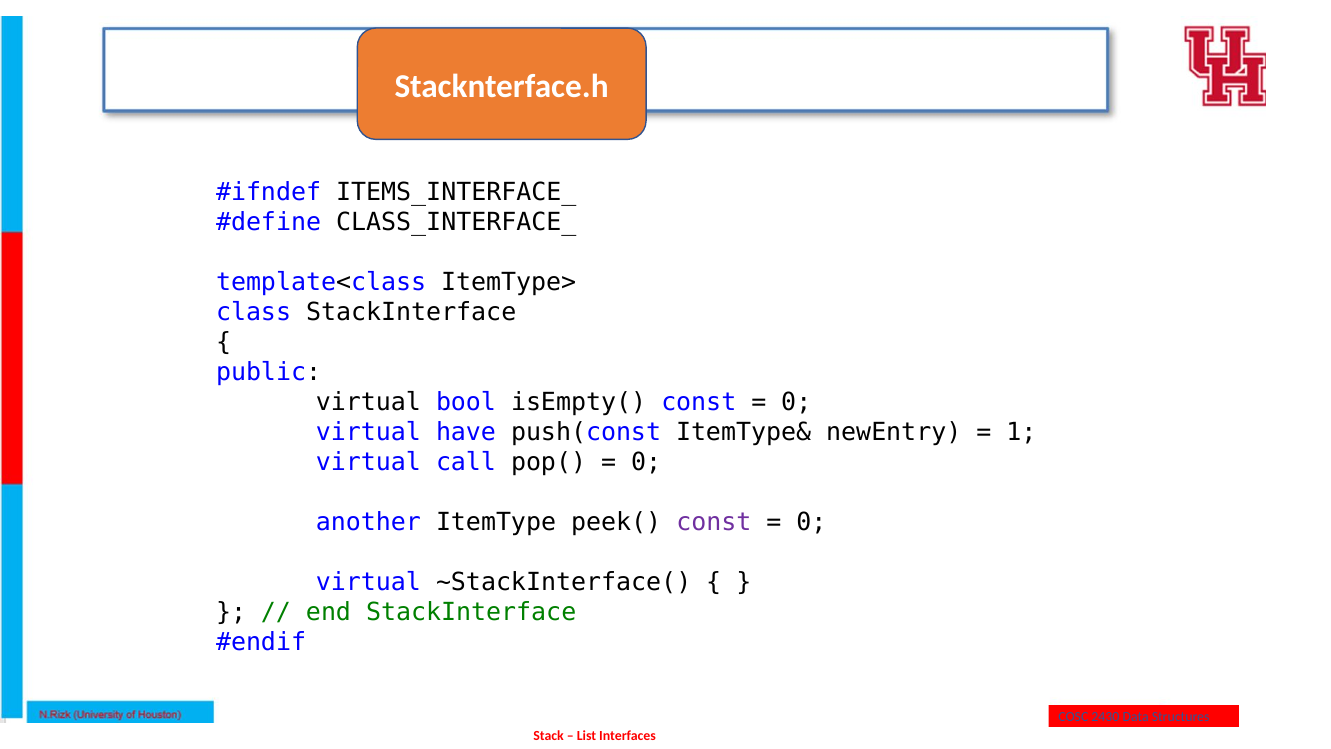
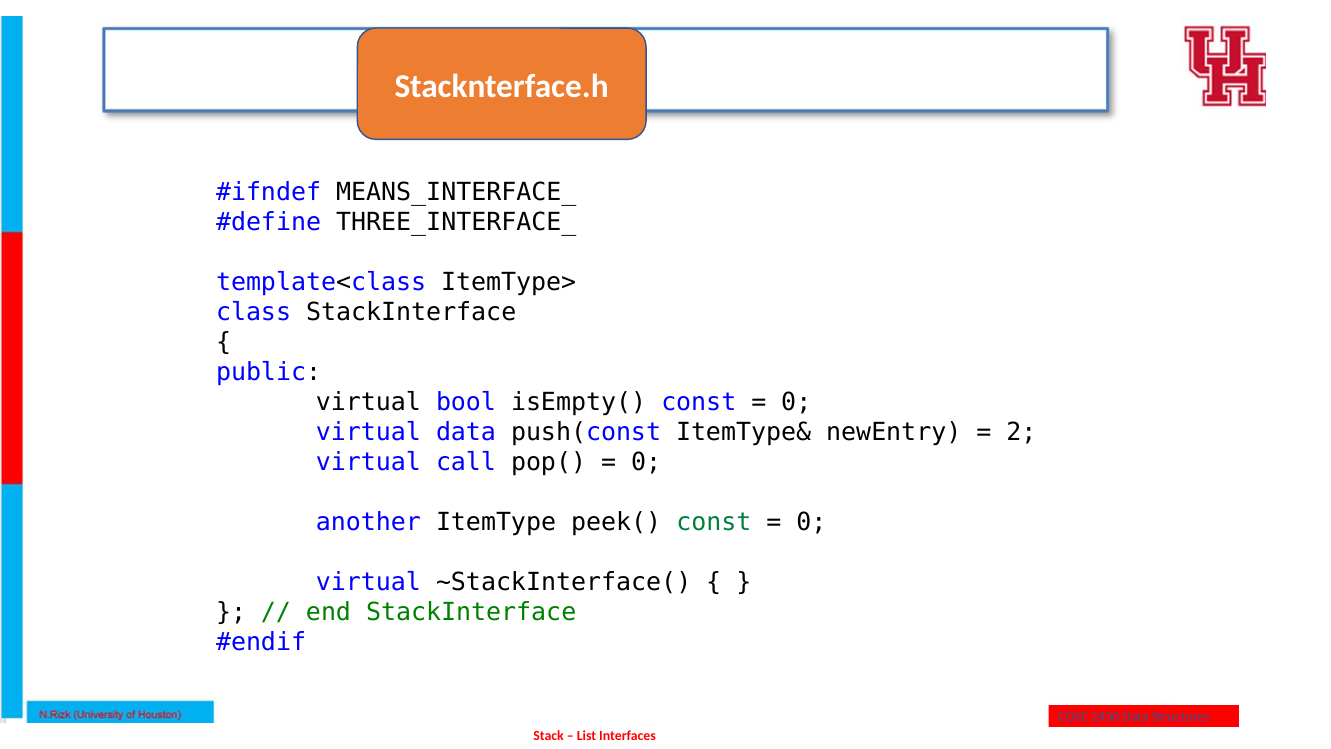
ITEMS_INTERFACE_: ITEMS_INTERFACE_ -> MEANS_INTERFACE_ (456, 192)
CLASS_INTERFACE_: CLASS_INTERFACE_ -> THREE_INTERFACE_ (456, 222)
virtual have: have -> data (466, 432)
1: 1 -> 2 (1021, 432)
const colour: purple -> green (714, 522)
